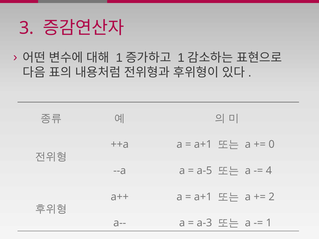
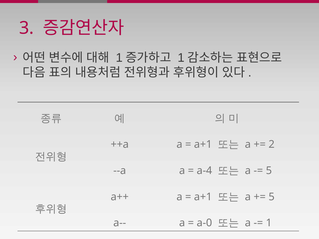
0: 0 -> 2 (272, 145)
a-5: a-5 -> a-4 (204, 171)
4: 4 -> 5 (269, 171)
2: 2 -> 5 (272, 197)
a-3: a-3 -> a-0 (204, 223)
